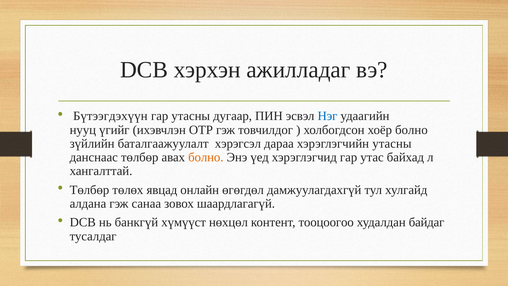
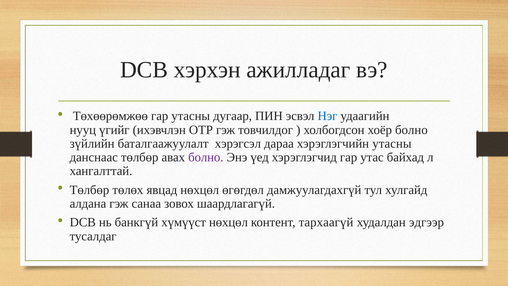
Бүтээгдэхүүн: Бүтээгдэхүүн -> Төхөөрөмжөө (110, 116)
болно colour: orange -> purple (206, 157)
явцад онлайн: онлайн -> нөхцөл (200, 190)
тооцоогоо: тооцоогоо -> тархаагүй (326, 222)
байдаг: байдаг -> эдгээр (426, 222)
